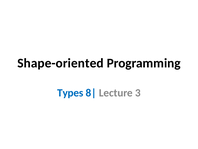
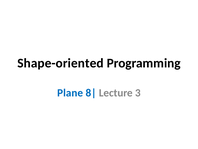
Types: Types -> Plane (70, 93)
